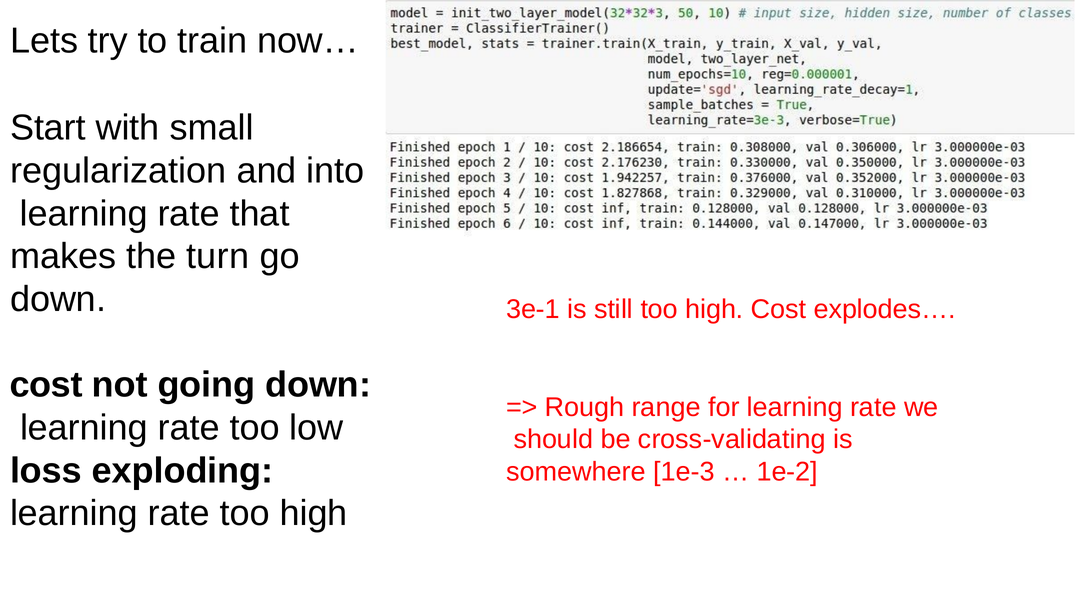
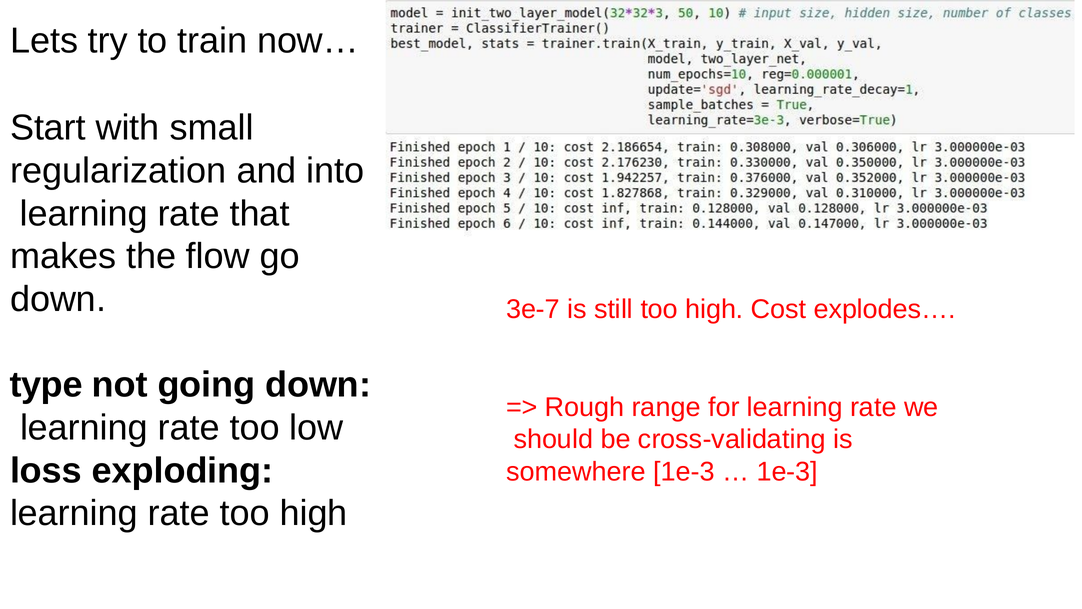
turn: turn -> flow (218, 256)
3e-1: 3e-1 -> 3e-7 (533, 309)
cost: cost -> type (46, 385)
1e-2: 1e-2 -> 1e-3 (787, 472)
